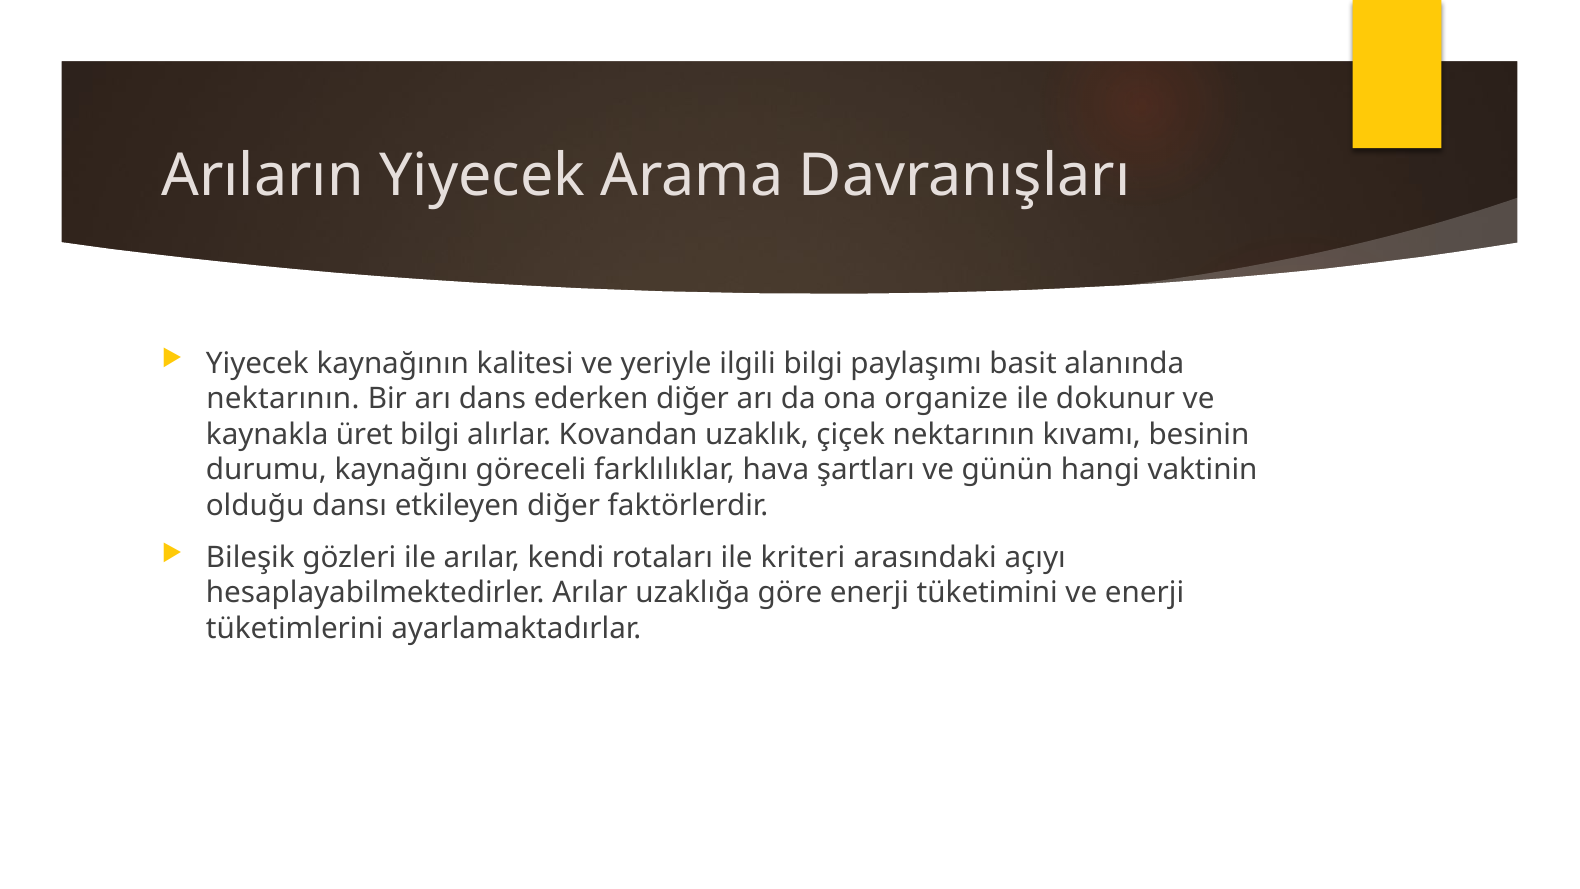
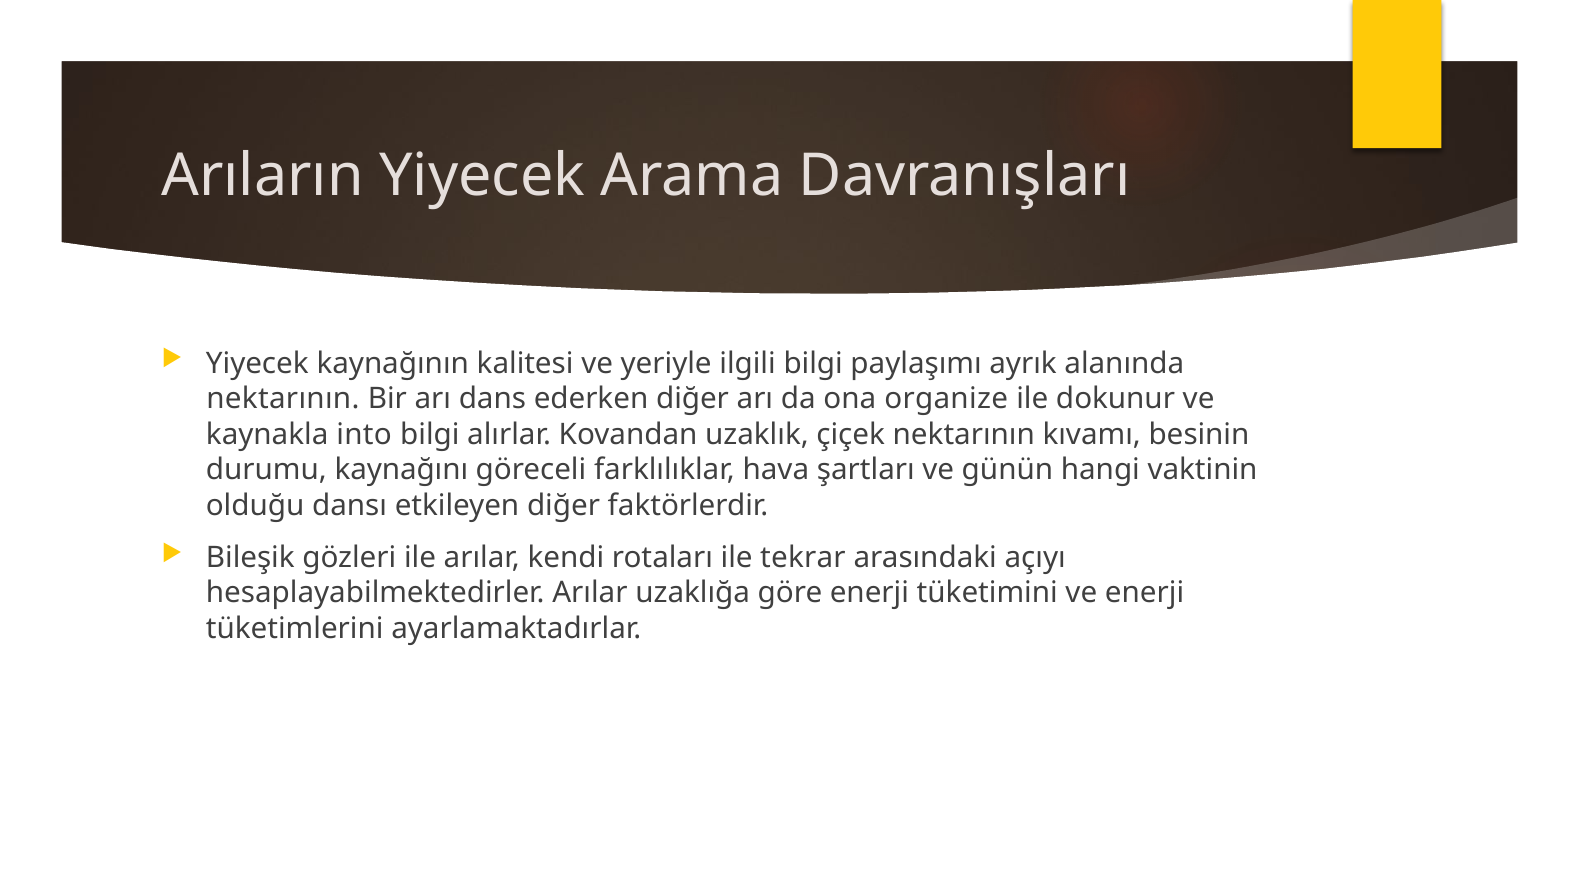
basit: basit -> ayrık (1023, 363)
üret: üret -> into (364, 434)
kriteri: kriteri -> tekrar (803, 557)
